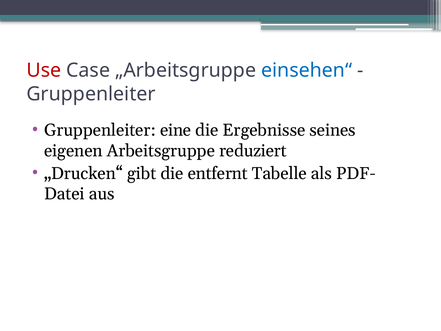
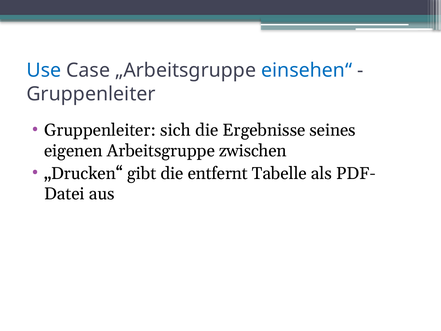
Use colour: red -> blue (44, 70)
eine: eine -> sich (175, 130)
reduziert: reduziert -> zwischen (253, 151)
